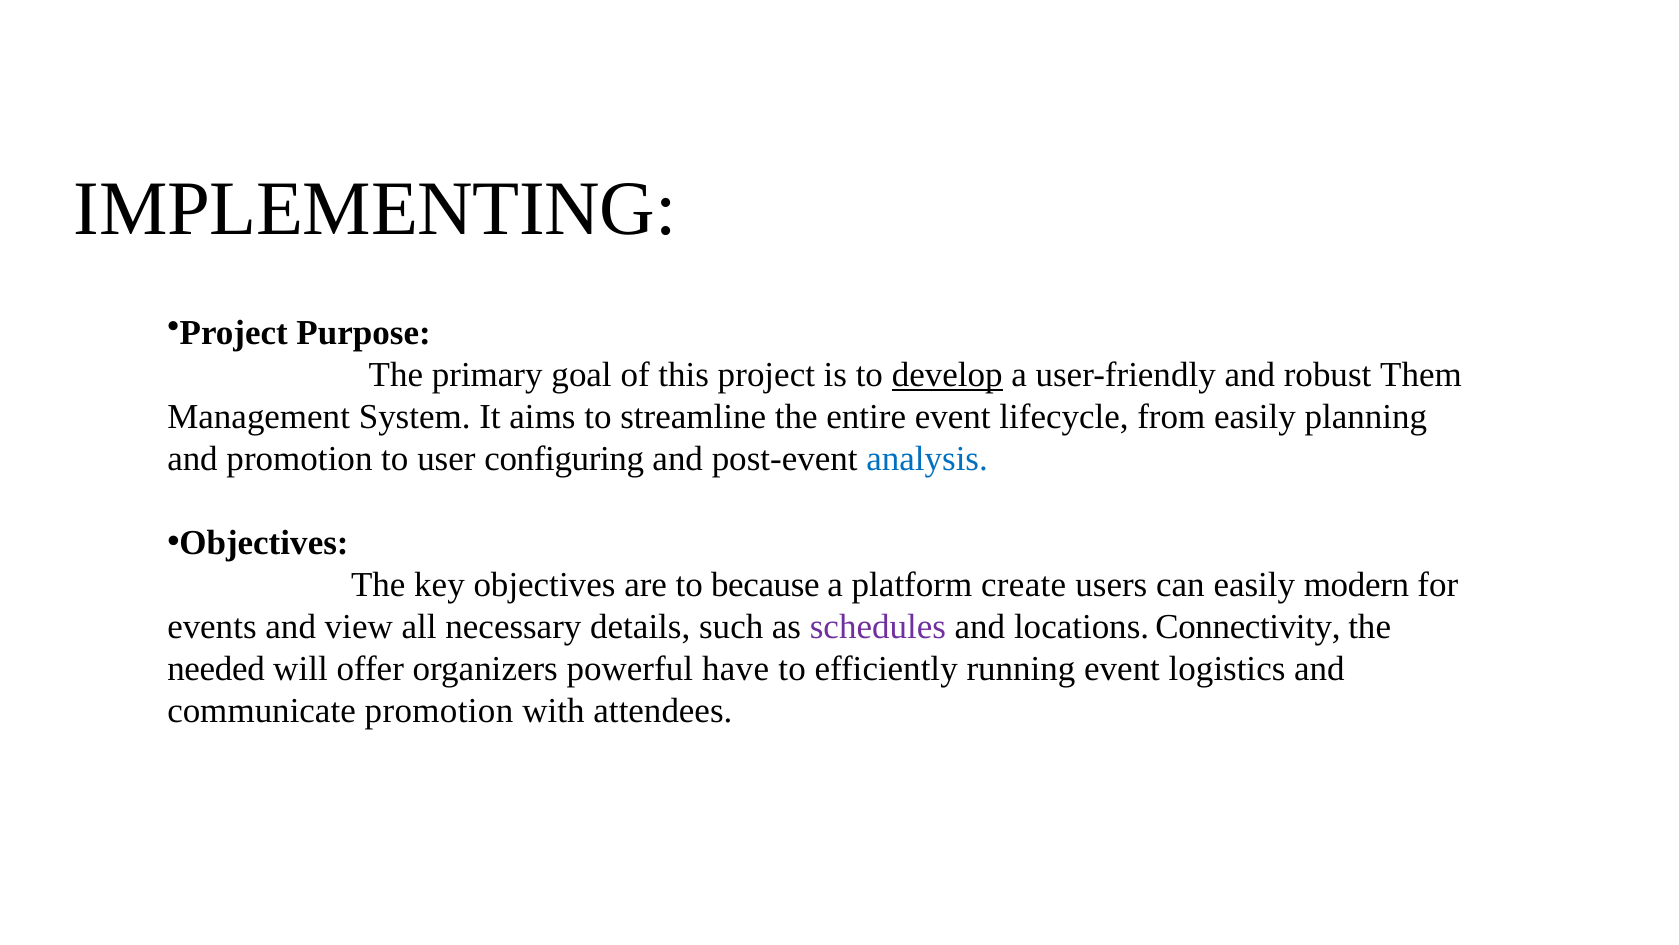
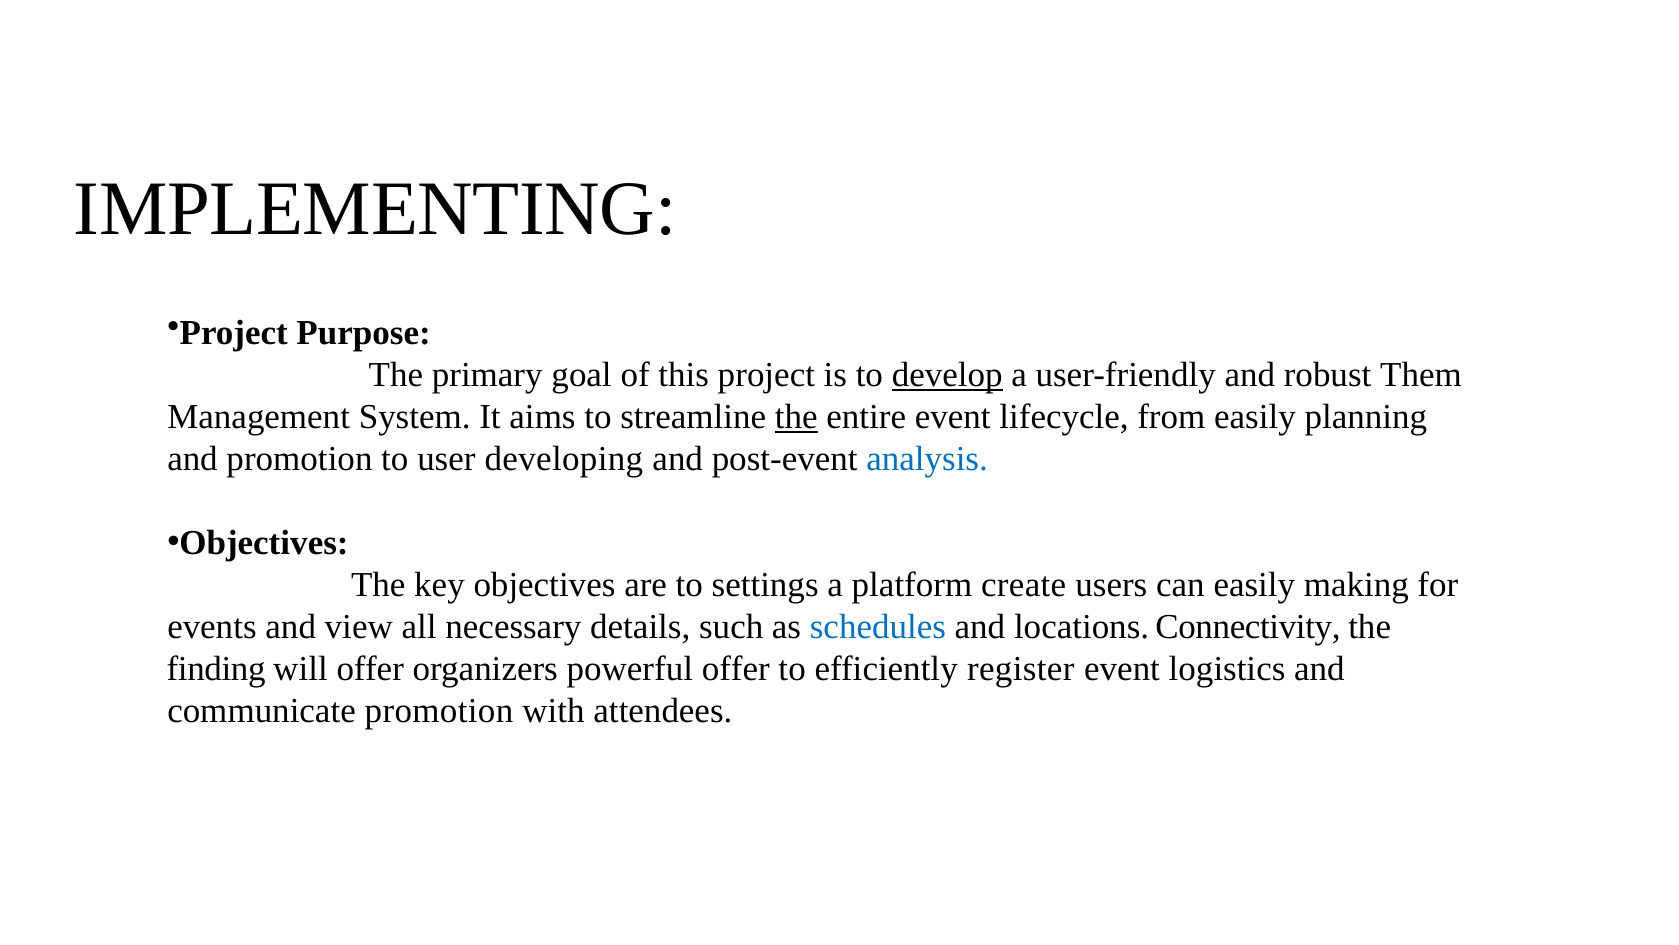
the underline: none -> present (796, 416)
configuring: configuring -> developing (564, 458)
because: because -> settings (765, 584)
modern: modern -> making (1356, 584)
schedules colour: purple -> blue (878, 626)
needed: needed -> finding (216, 668)
powerful have: have -> offer (736, 668)
running: running -> register (1021, 668)
